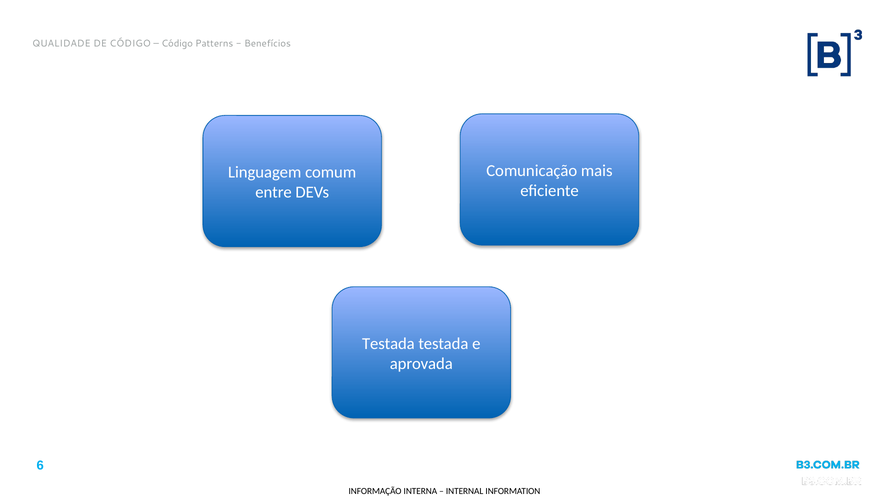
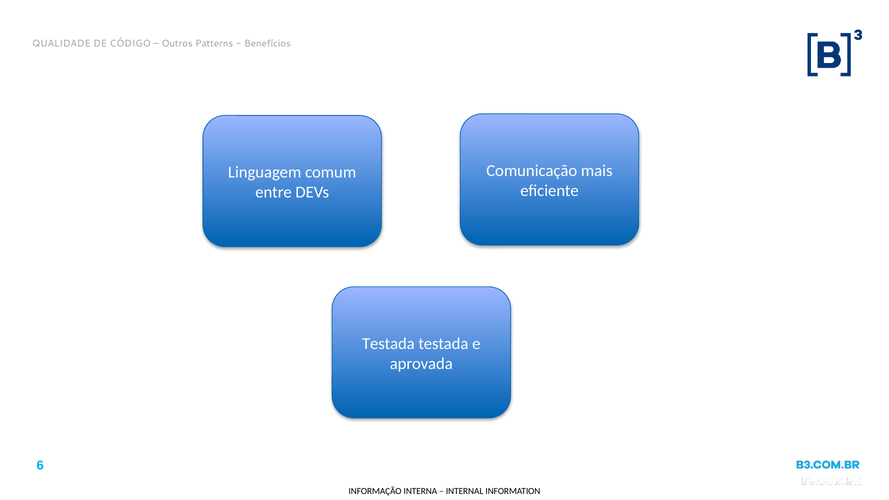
Código: Código -> Outros (177, 44)
